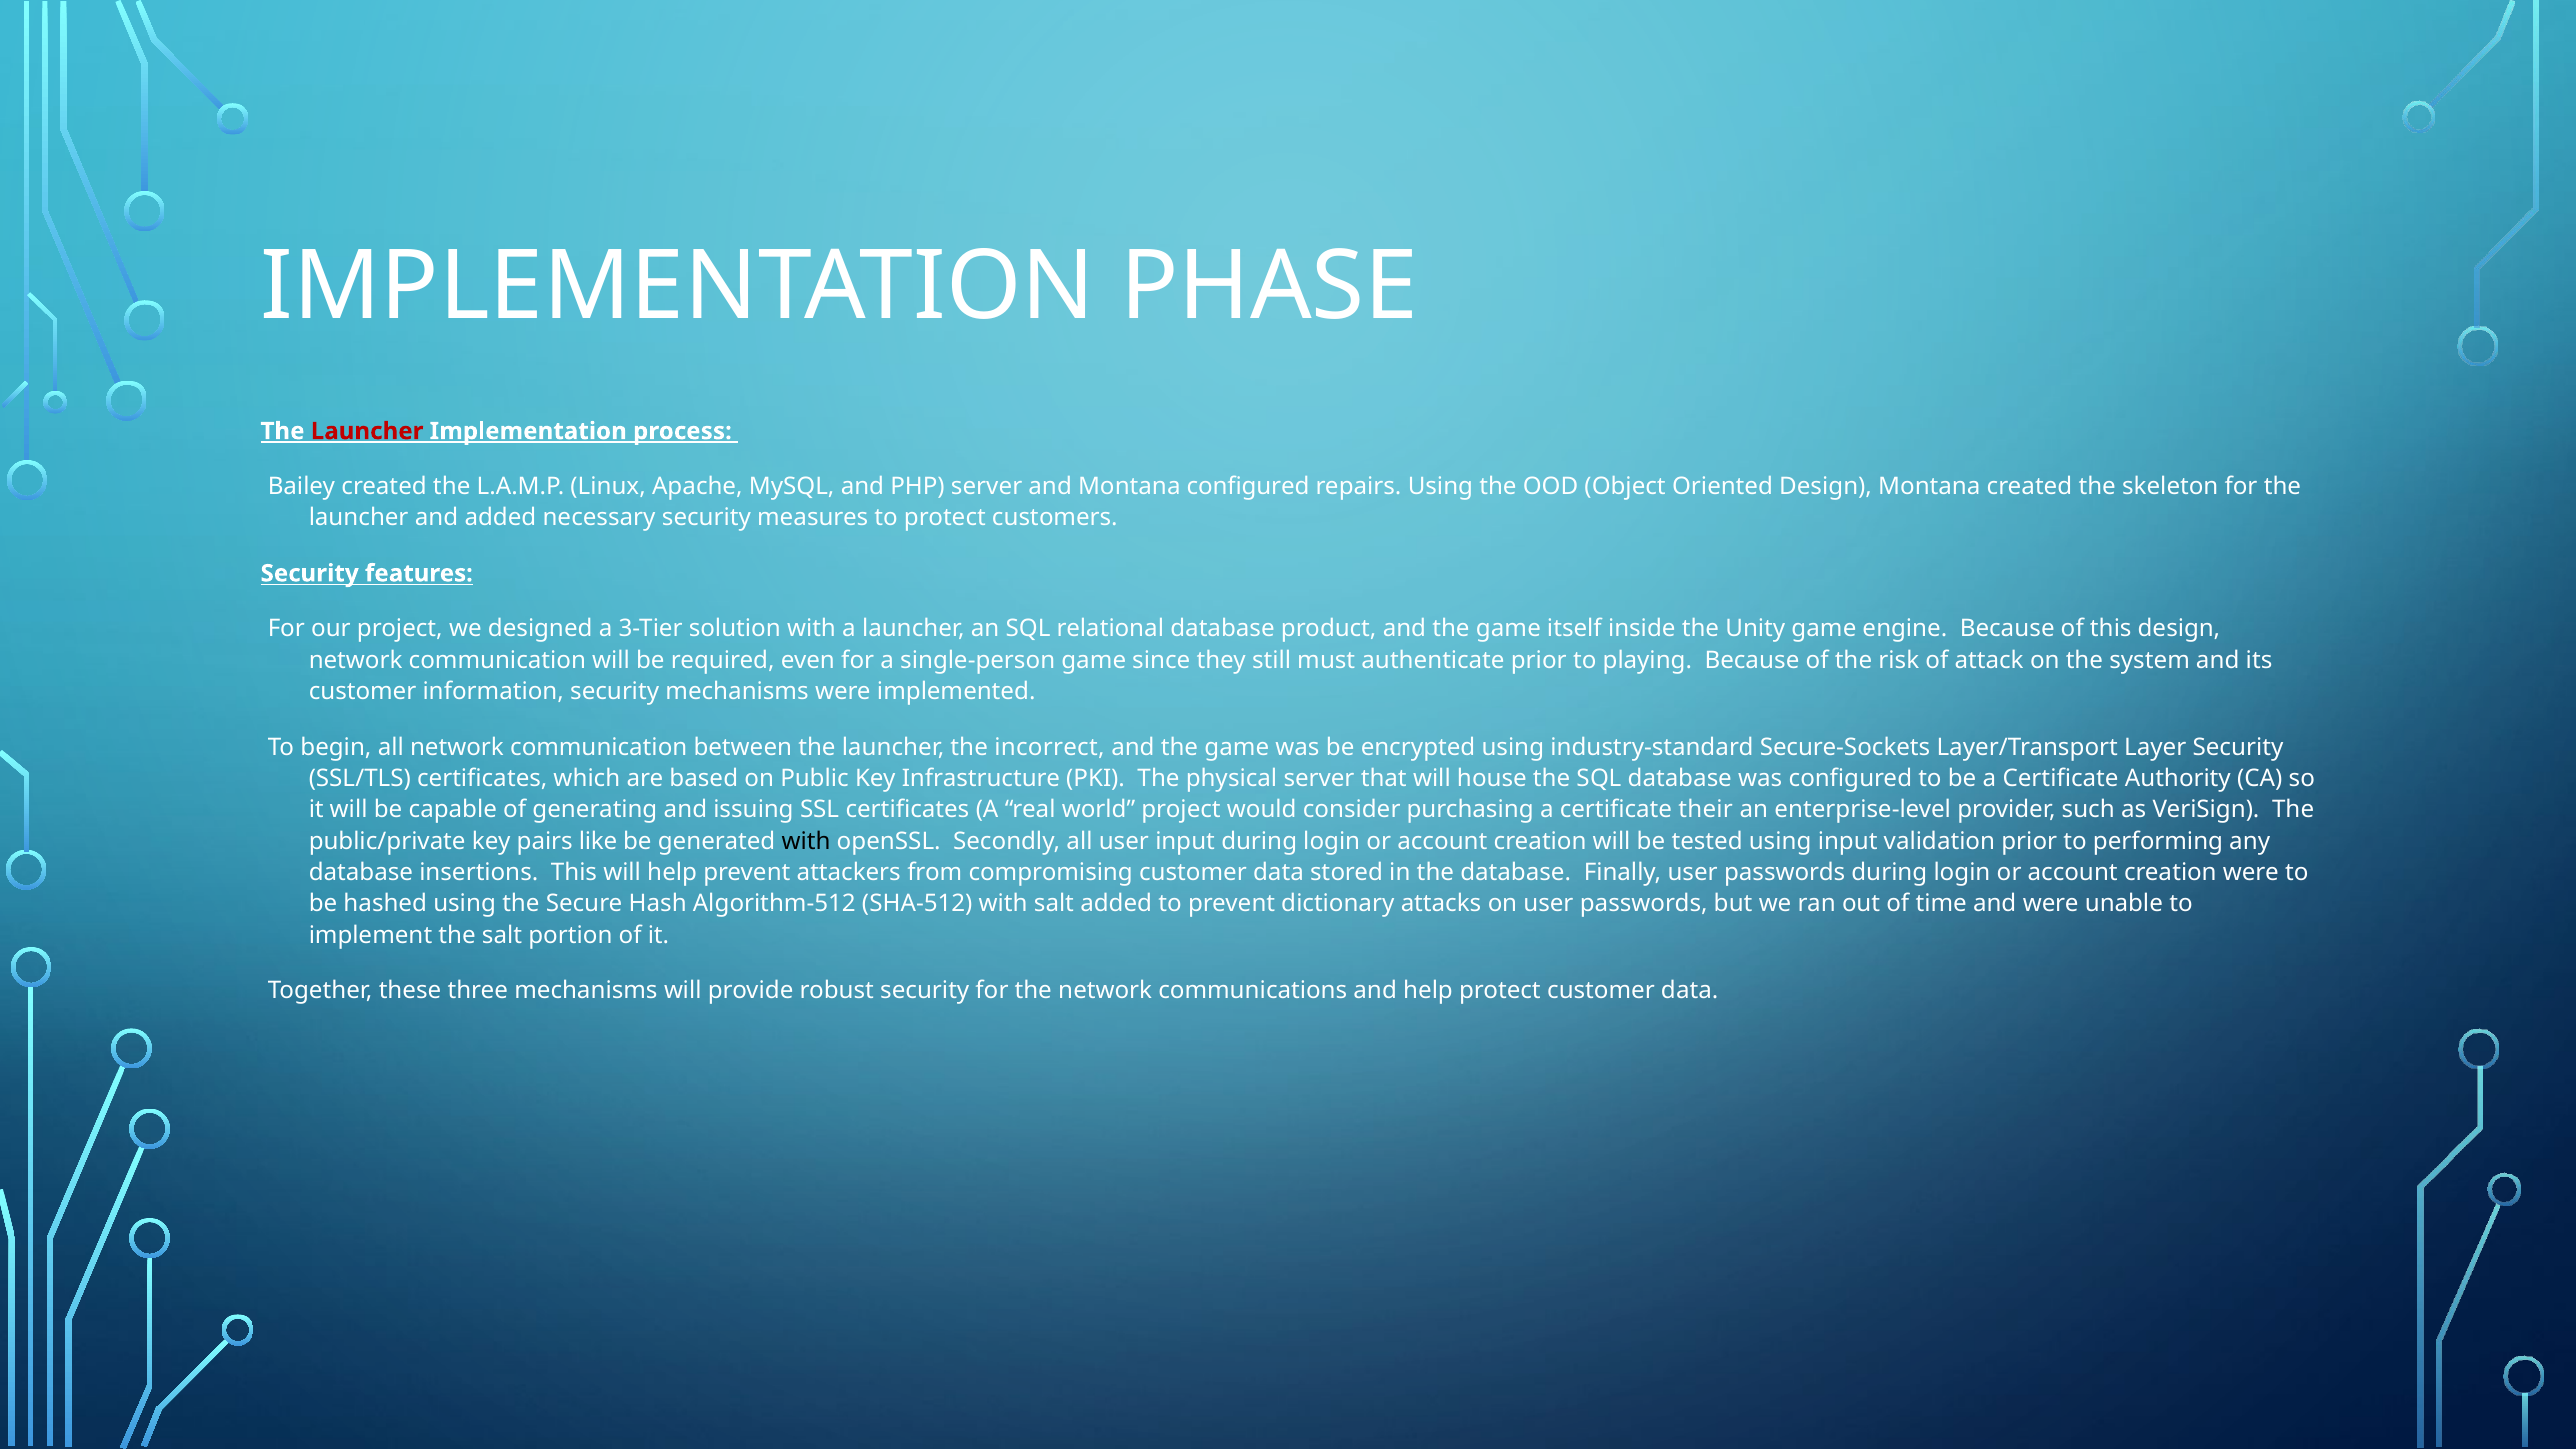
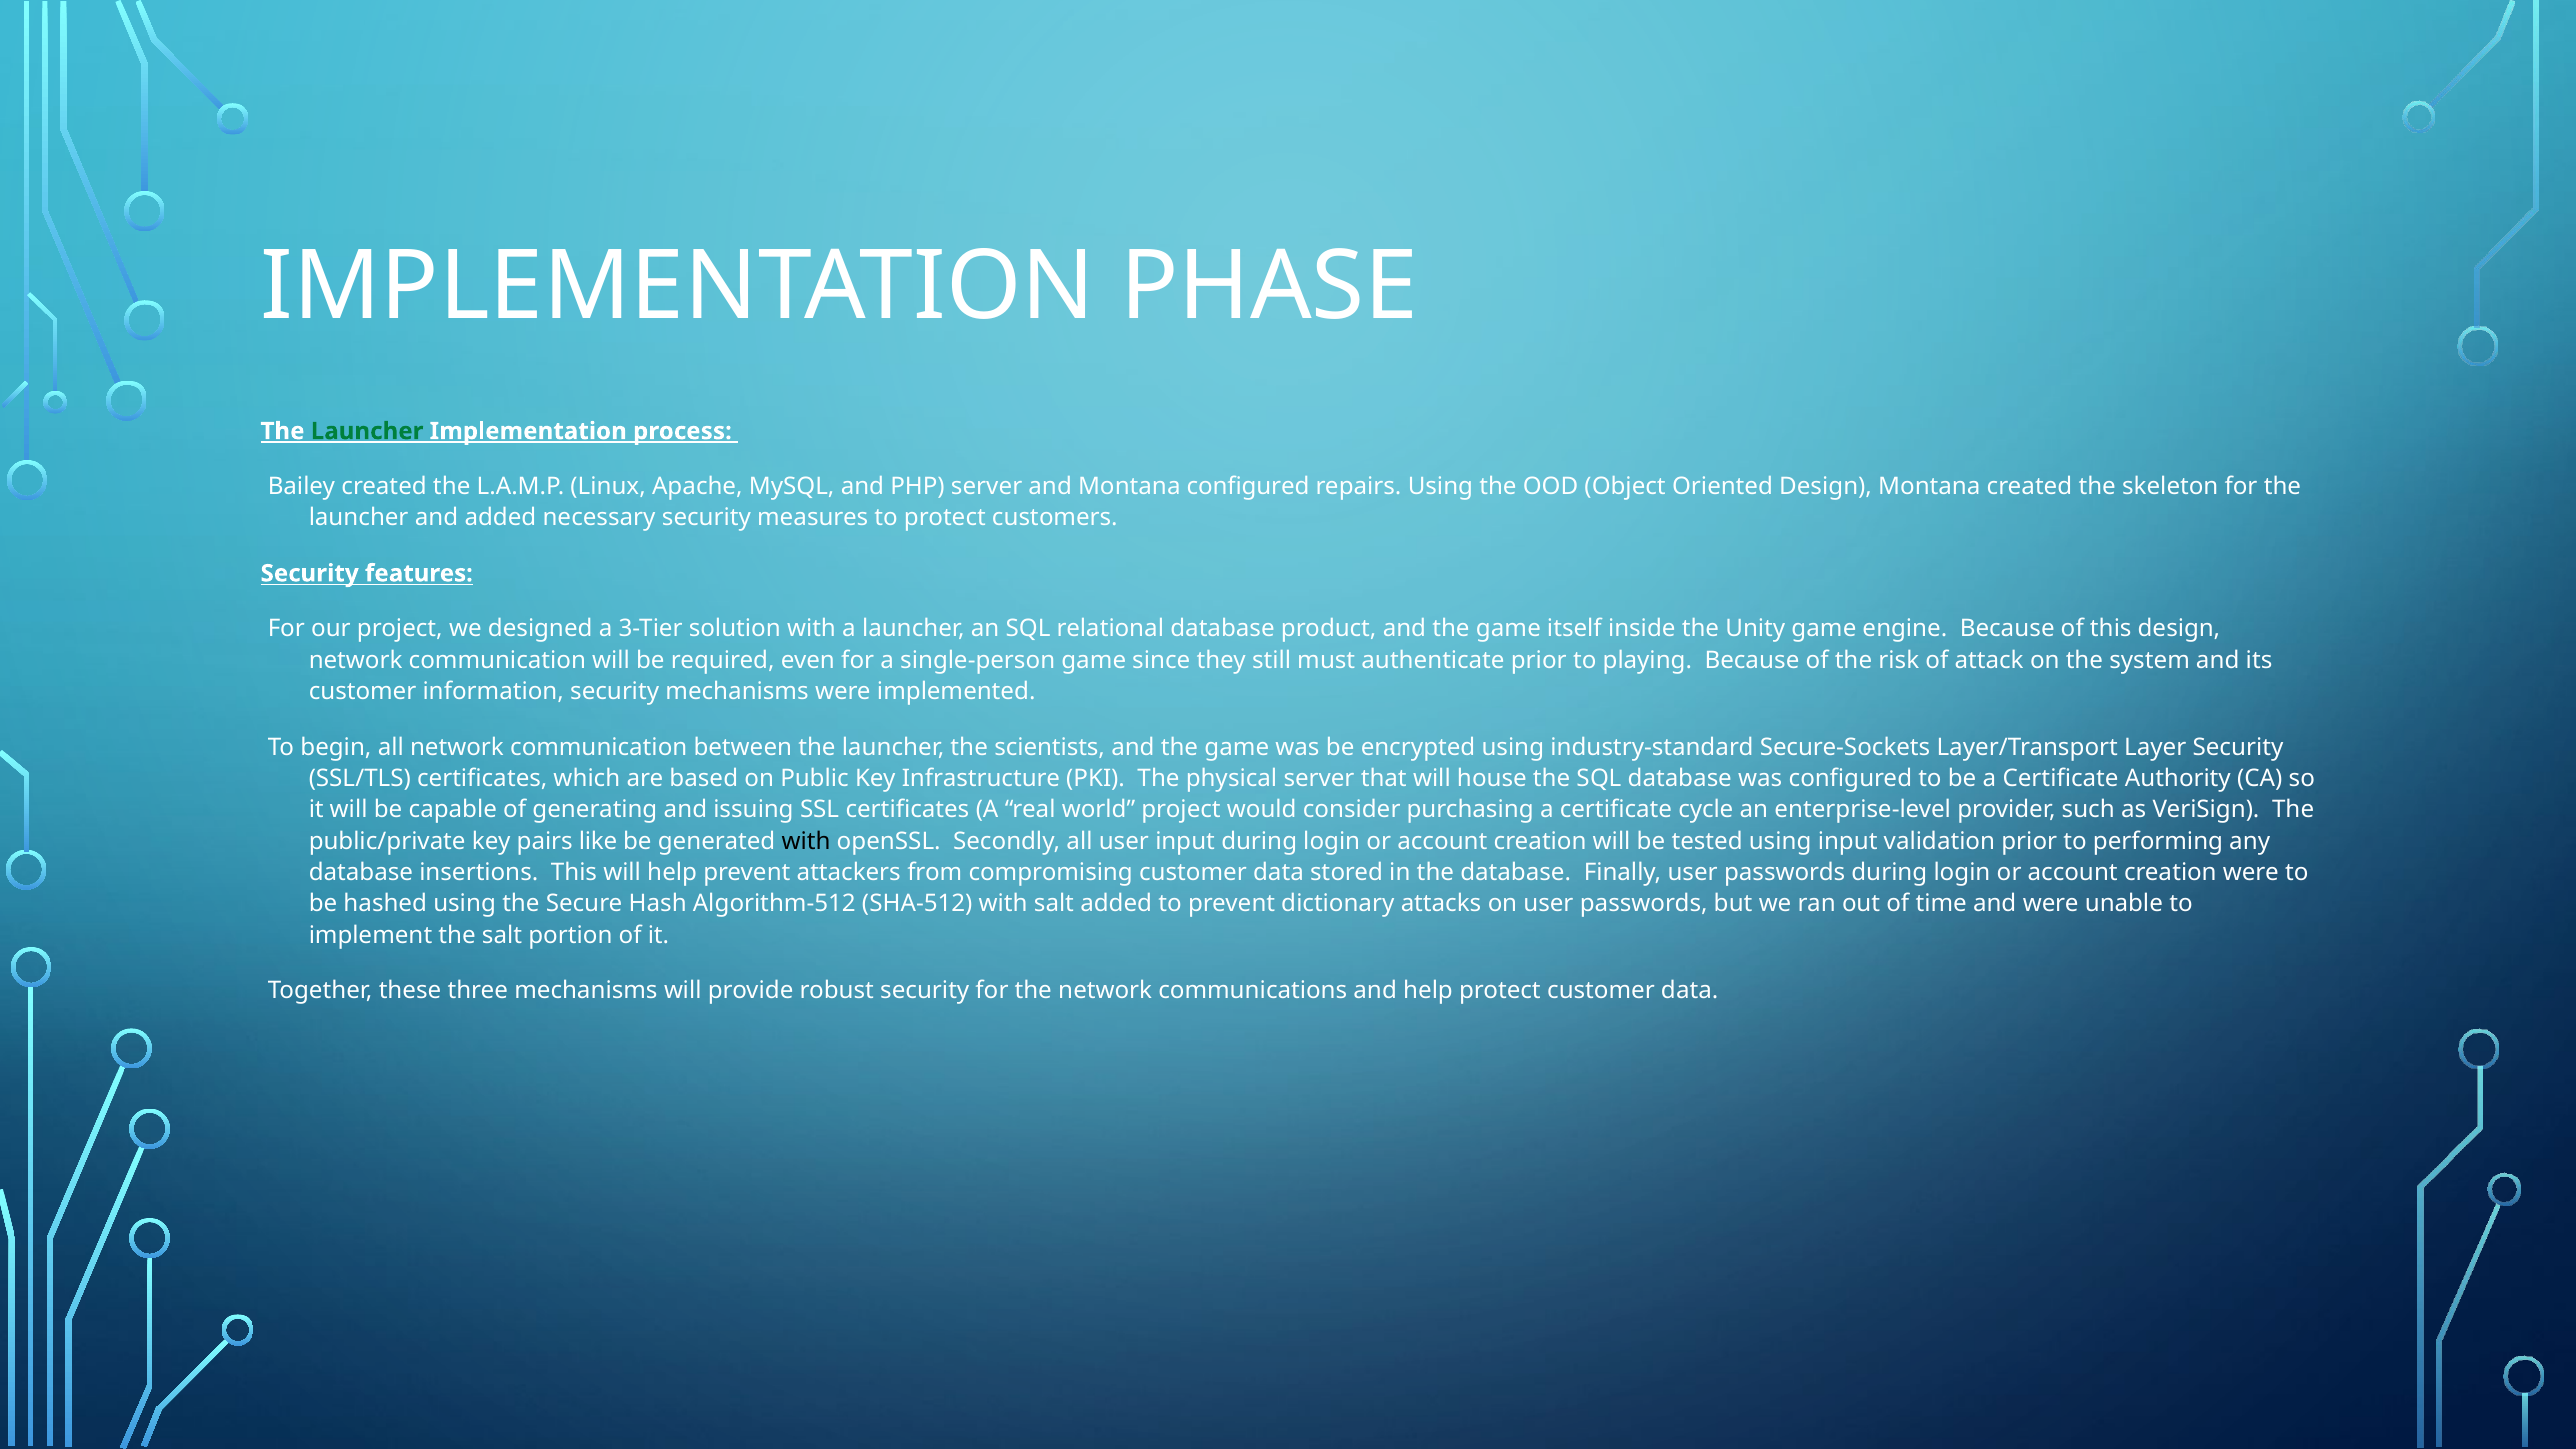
Launcher colour: red -> green (367, 431)
incorrect: incorrect -> scientists (1050, 747)
their: their -> cycle (1706, 810)
